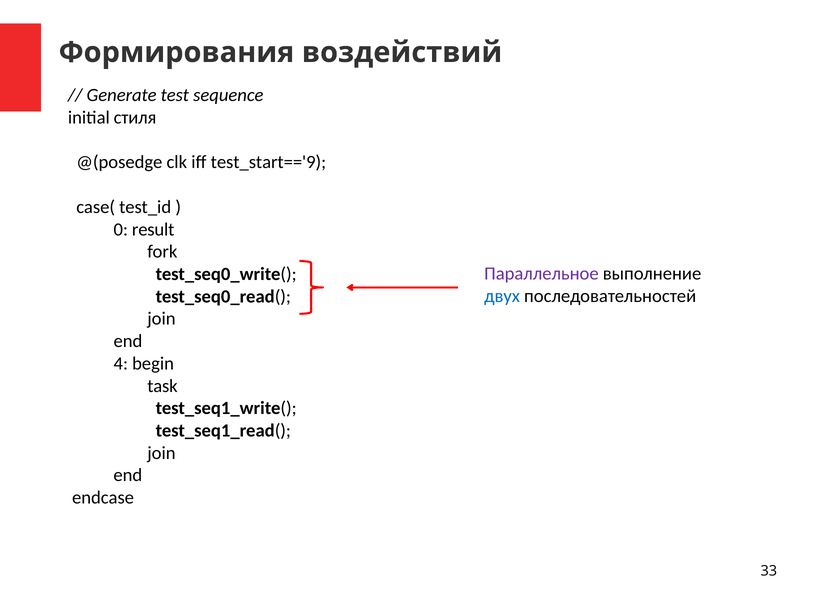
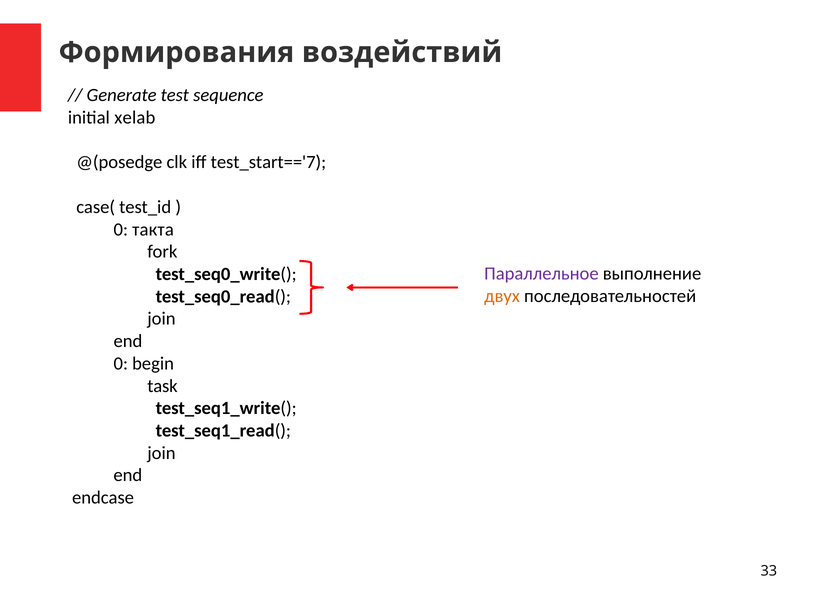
стиля: стиля -> xelab (135, 118)
test_start=='9: test_start=='9 -> test_start=='7 (268, 162)
result: result -> такта (153, 230)
двух colour: blue -> orange (502, 296)
4: 4 -> 0 (121, 364)
